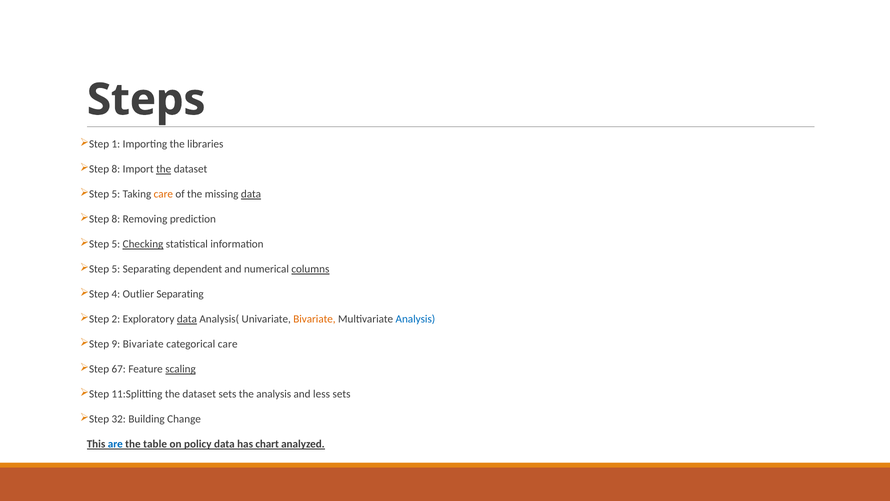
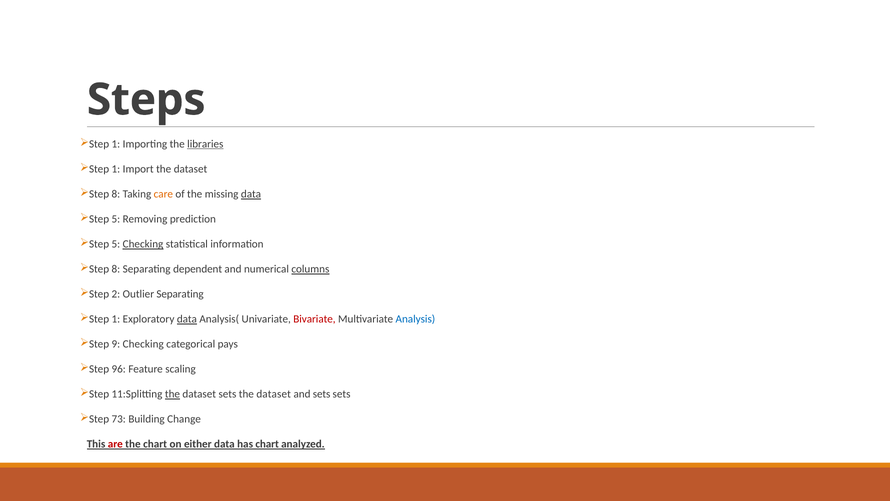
libraries underline: none -> present (205, 144)
8: 8 -> 1 (116, 169)
the underline: present -> none (164, 169)
5: 5 -> 8 (116, 194)
8: 8 -> 5 (116, 219)
5: 5 -> 8 (116, 269)
4: 4 -> 2 (116, 294)
2: 2 -> 1 (116, 319)
Bivariate colour: orange -> red (314, 319)
9 Bivariate: Bivariate -> Checking (143, 344)
categorical care: care -> pays (228, 344)
67: 67 -> 96 (119, 369)
scaling underline: present -> none (181, 369)
the underline: none -> present (172, 394)
analysis: analysis -> dataset (274, 394)
and less: less -> sets (322, 394)
32: 32 -> 73 (119, 419)
are colour: blue -> red (115, 444)
the table: table -> chart (155, 444)
policy: policy -> either (198, 444)
